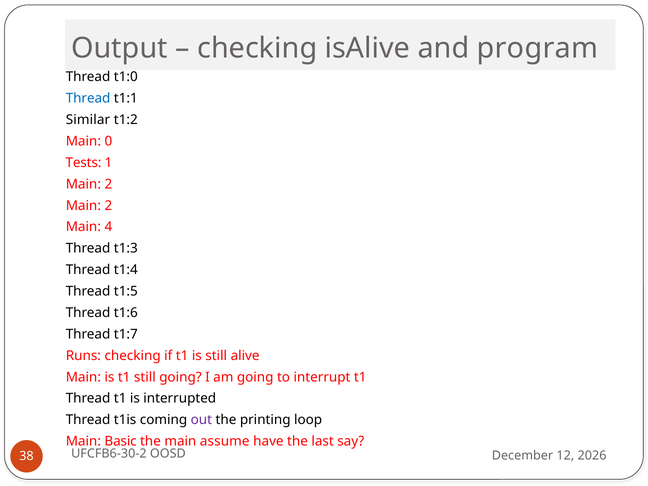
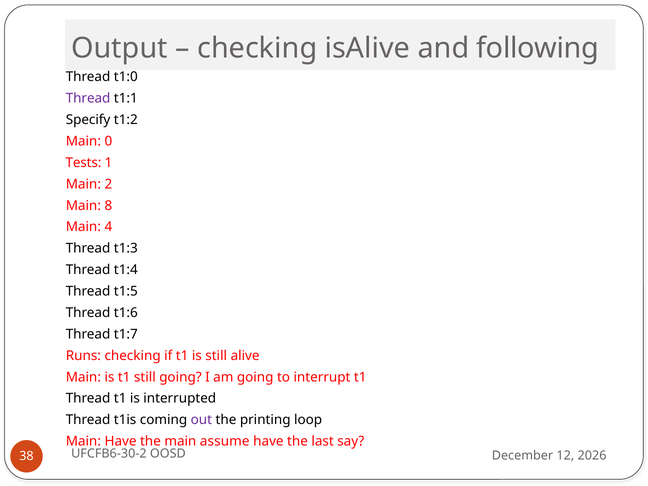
program: program -> following (538, 48)
Thread colour: blue -> purple (88, 98)
Similar: Similar -> Specify (88, 120)
2: 2 -> 8 (108, 206)
Main Basic: Basic -> Have (121, 441)
